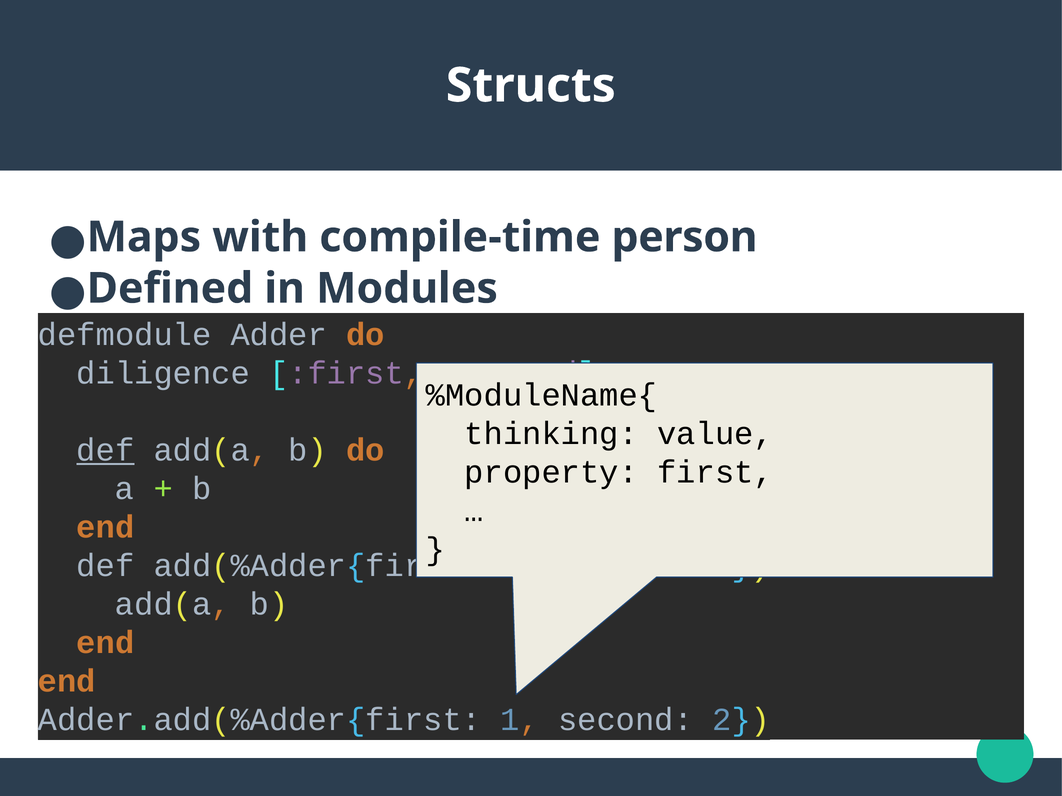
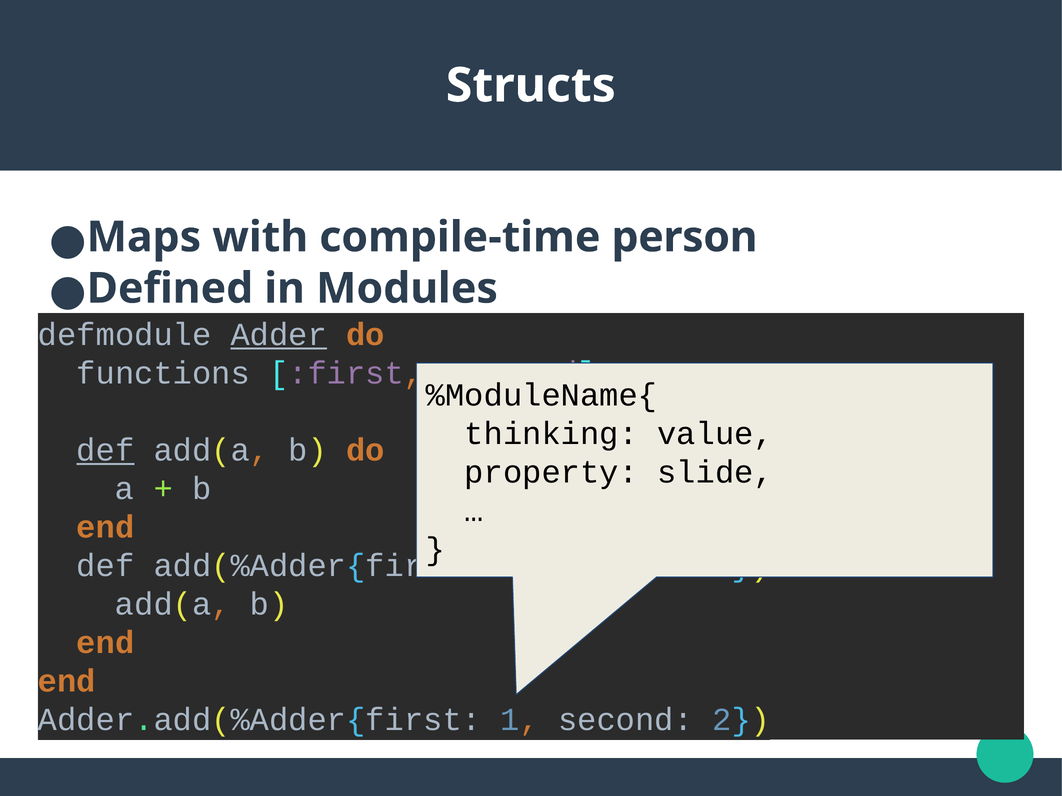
Adder underline: none -> present (279, 335)
diligence: diligence -> functions (163, 373)
first: first -> slide (715, 472)
